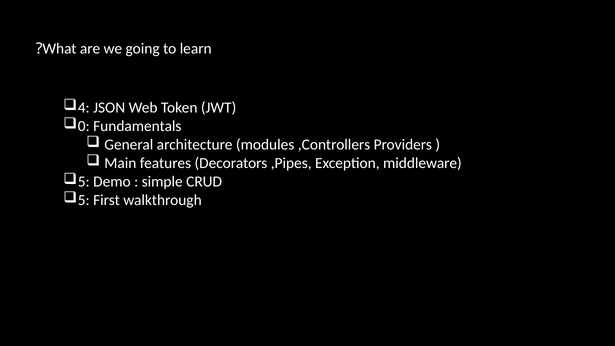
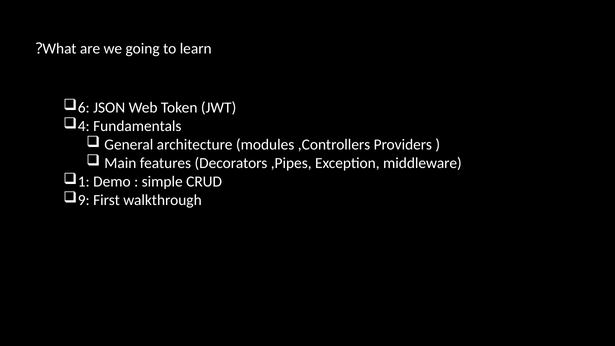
4: 4 -> 6 (84, 108)
0: 0 -> 4 (84, 126)
5: 5 -> 1 (84, 182)
5: 5 -> 9 (84, 200)
